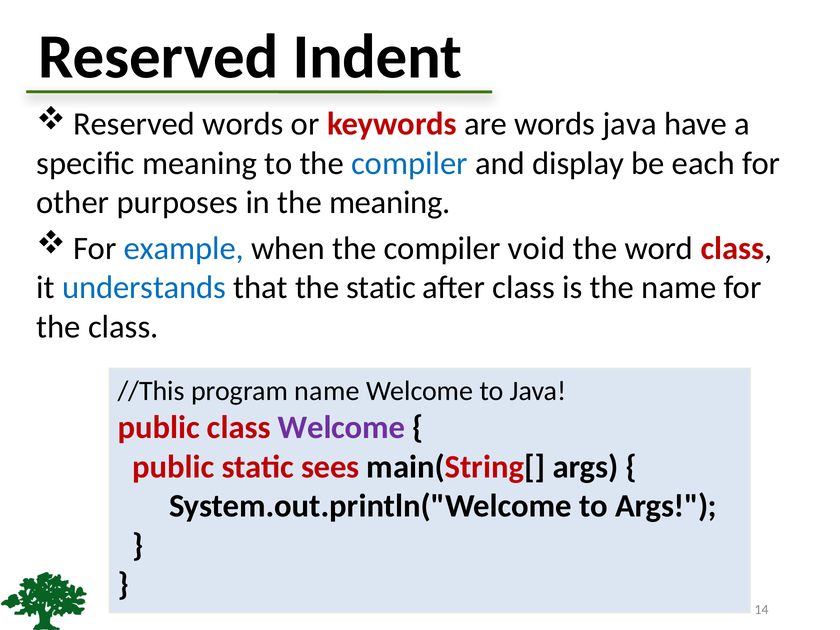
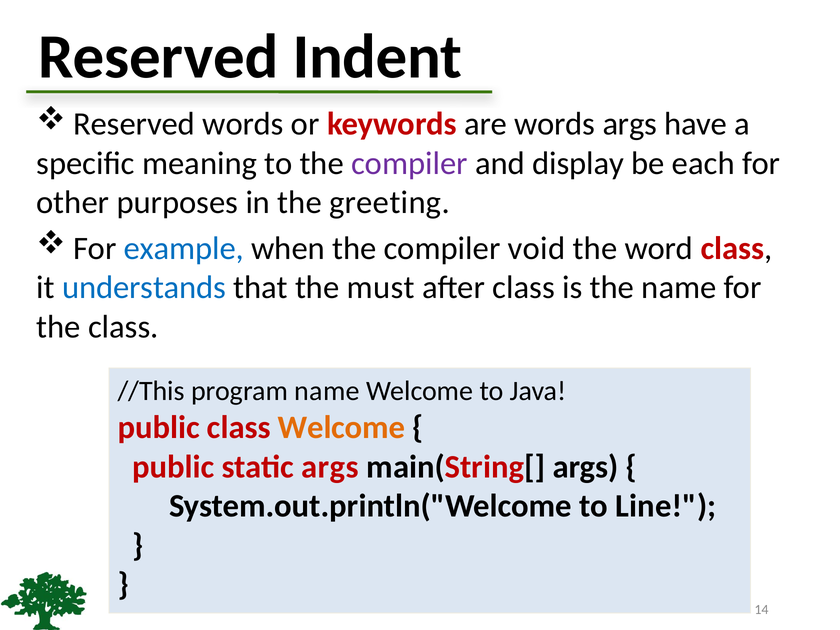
words java: java -> args (630, 124)
compiler colour: blue -> purple (409, 163)
the meaning: meaning -> greeting (389, 203)
the static: static -> must (381, 288)
Welcome colour: purple -> orange (342, 428)
static sees: sees -> args (330, 467)
to Args: Args -> Line (666, 506)
